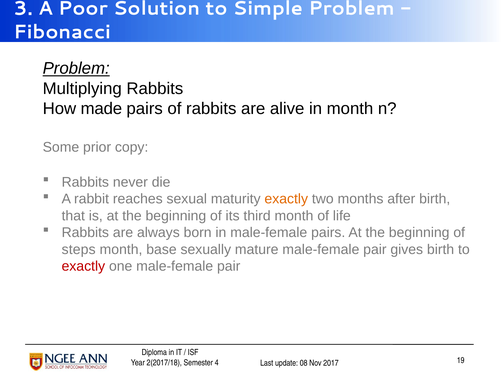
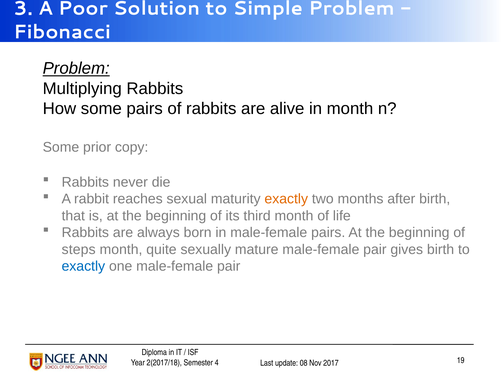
How made: made -> some (101, 108)
base: base -> quite (161, 249)
exactly colour: red -> blue (83, 266)
